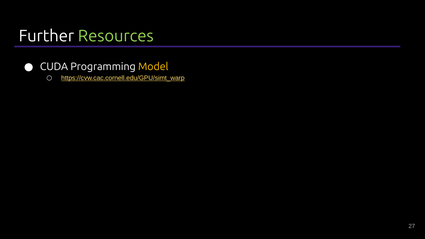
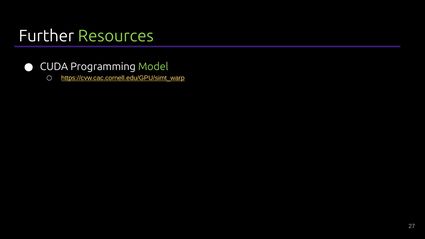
Model colour: yellow -> light green (153, 67)
